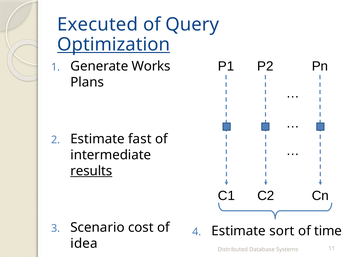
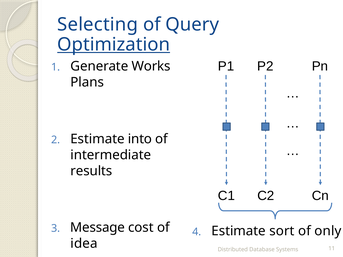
Executed: Executed -> Selecting (98, 24)
fast: fast -> into (140, 139)
results underline: present -> none (91, 171)
Scenario: Scenario -> Message (98, 228)
time: time -> only (328, 231)
